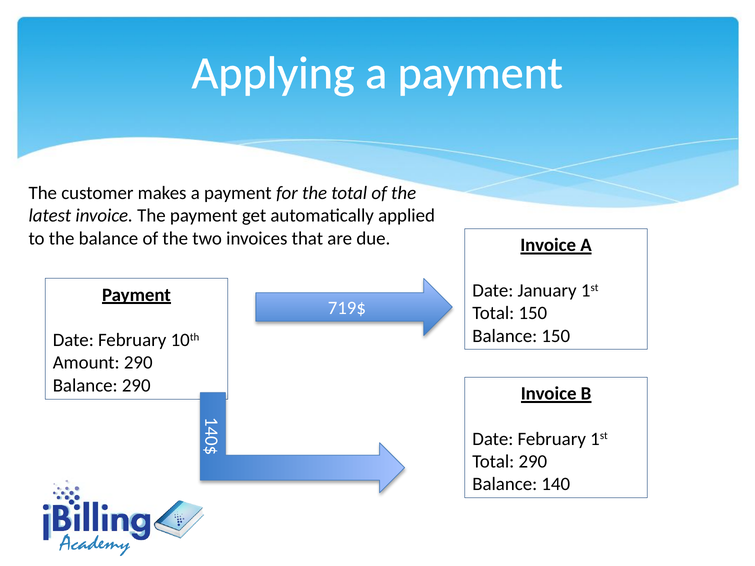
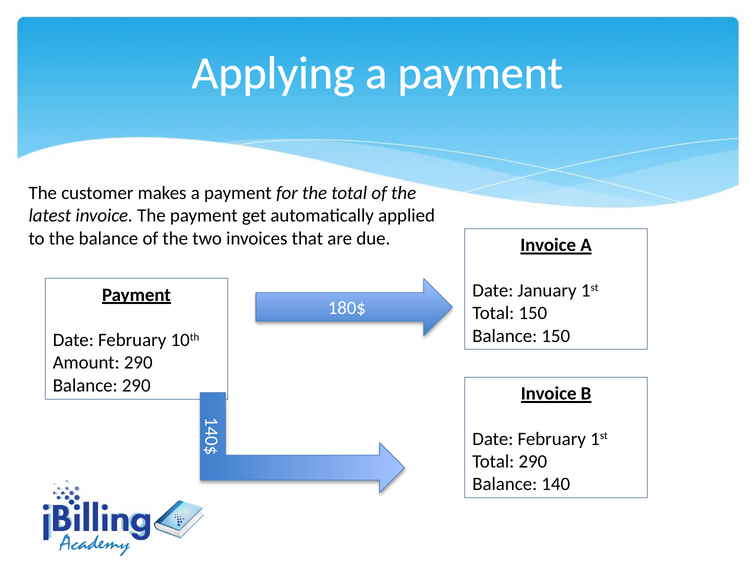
719$: 719$ -> 180$ (347, 308)
